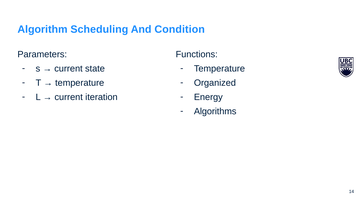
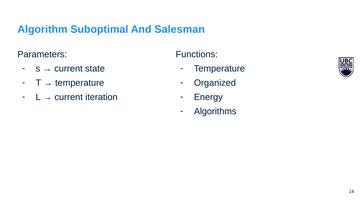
Scheduling: Scheduling -> Suboptimal (99, 29)
Condition: Condition -> Salesman (180, 29)
